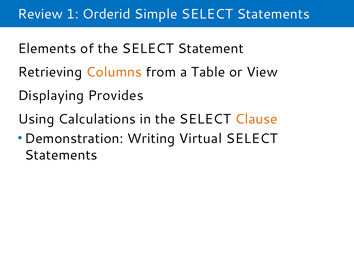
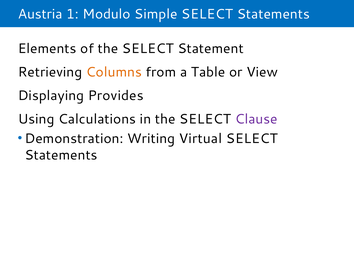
Review: Review -> Austria (40, 14)
Orderid: Orderid -> Modulo (106, 14)
Clause colour: orange -> purple (256, 119)
